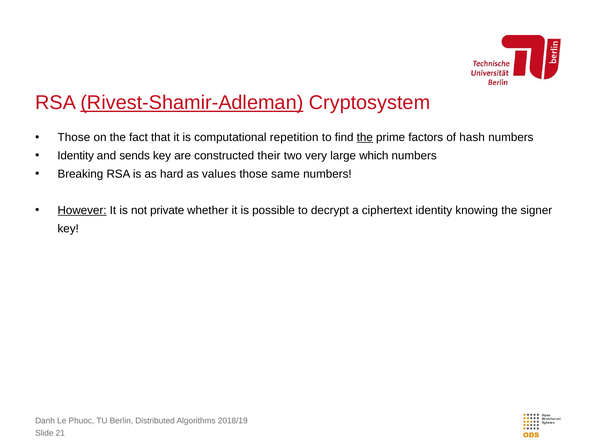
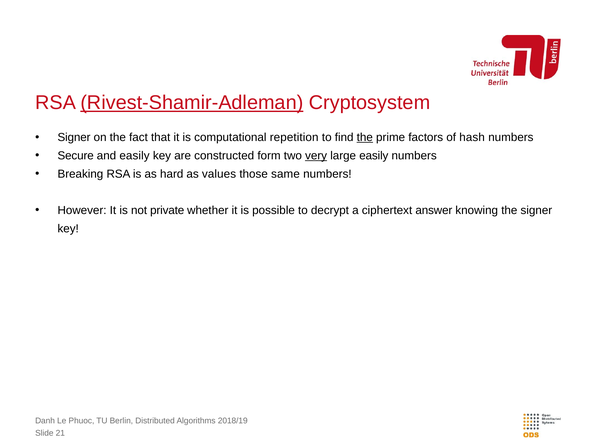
Those: Those -> Signer (74, 137)
Identity: Identity -> Secure (76, 156)
and sends: sends -> easily (135, 156)
their: their -> form (269, 156)
very underline: none -> present (316, 156)
large which: which -> easily (374, 156)
However underline: present -> none (82, 210)
ciphertext identity: identity -> answer (434, 210)
